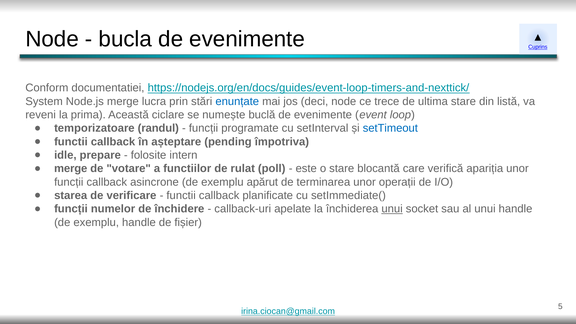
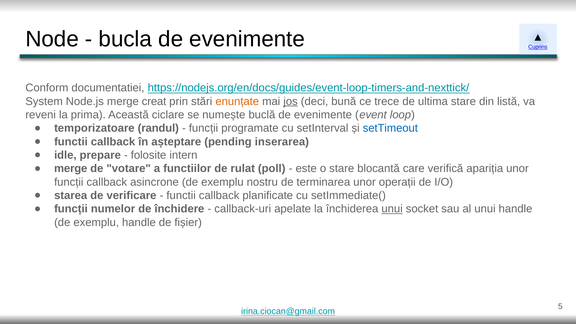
lucra: lucra -> creat (154, 101)
enunțate colour: blue -> orange (237, 101)
jos underline: none -> present (291, 101)
deci node: node -> bună (344, 101)
împotriva: împotriva -> inserarea (282, 142)
apărut: apărut -> nostru (262, 182)
